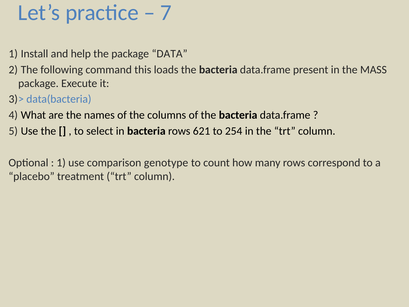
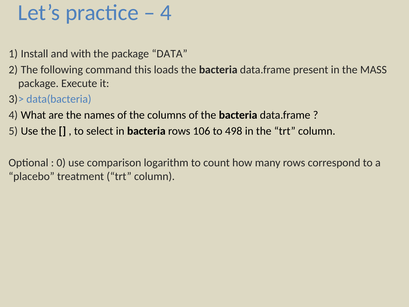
7: 7 -> 4 (166, 13)
help: help -> with (81, 54)
621: 621 -> 106 (202, 131)
254: 254 -> 498 (234, 131)
1: 1 -> 0 (61, 163)
genotype: genotype -> logarithm (166, 163)
